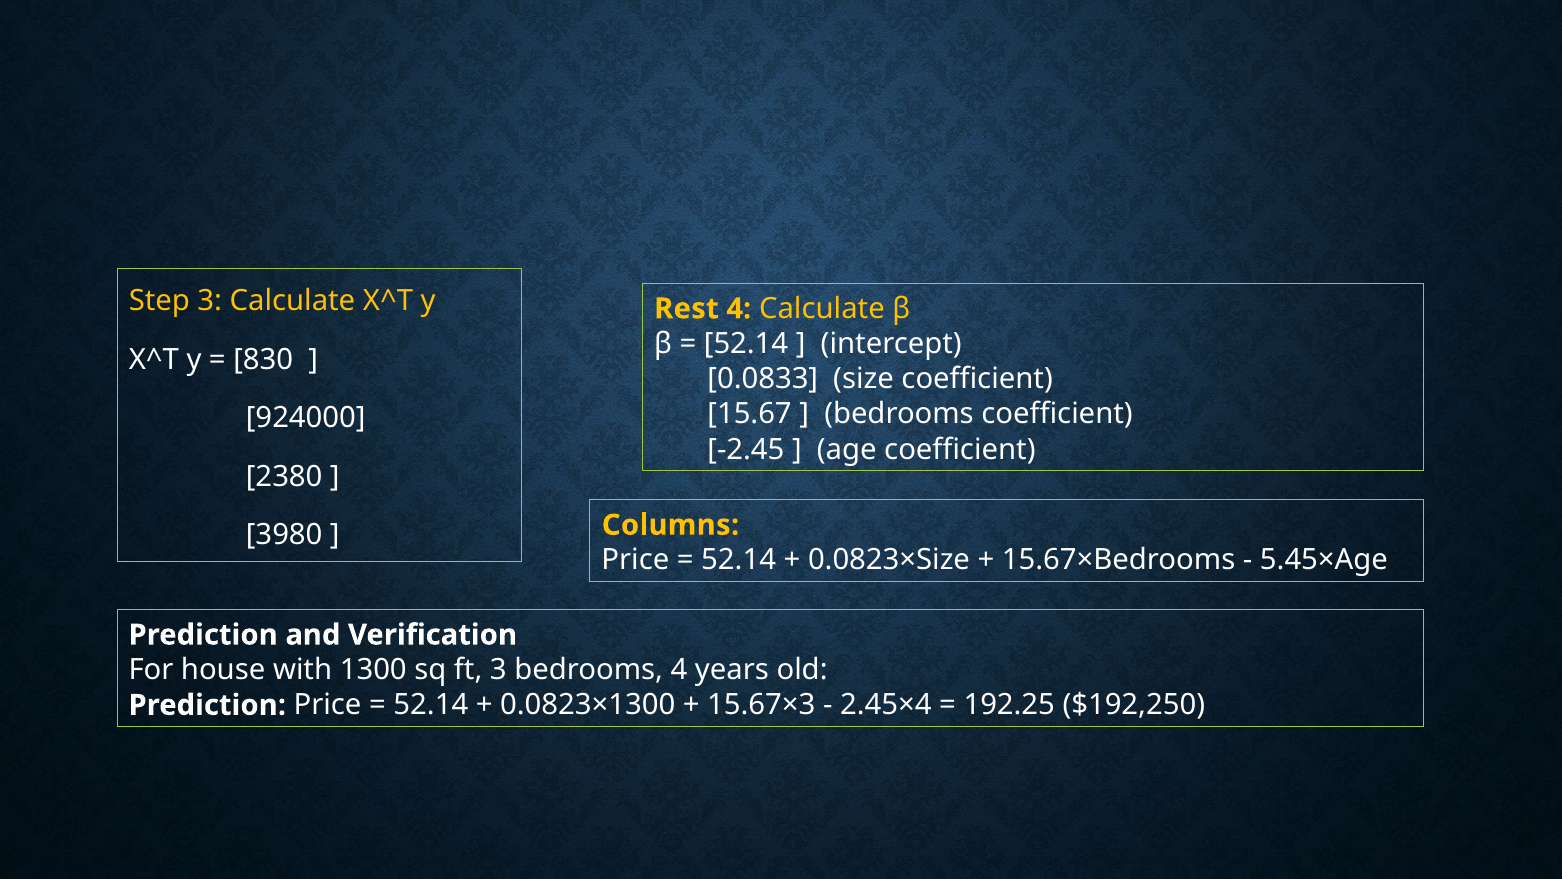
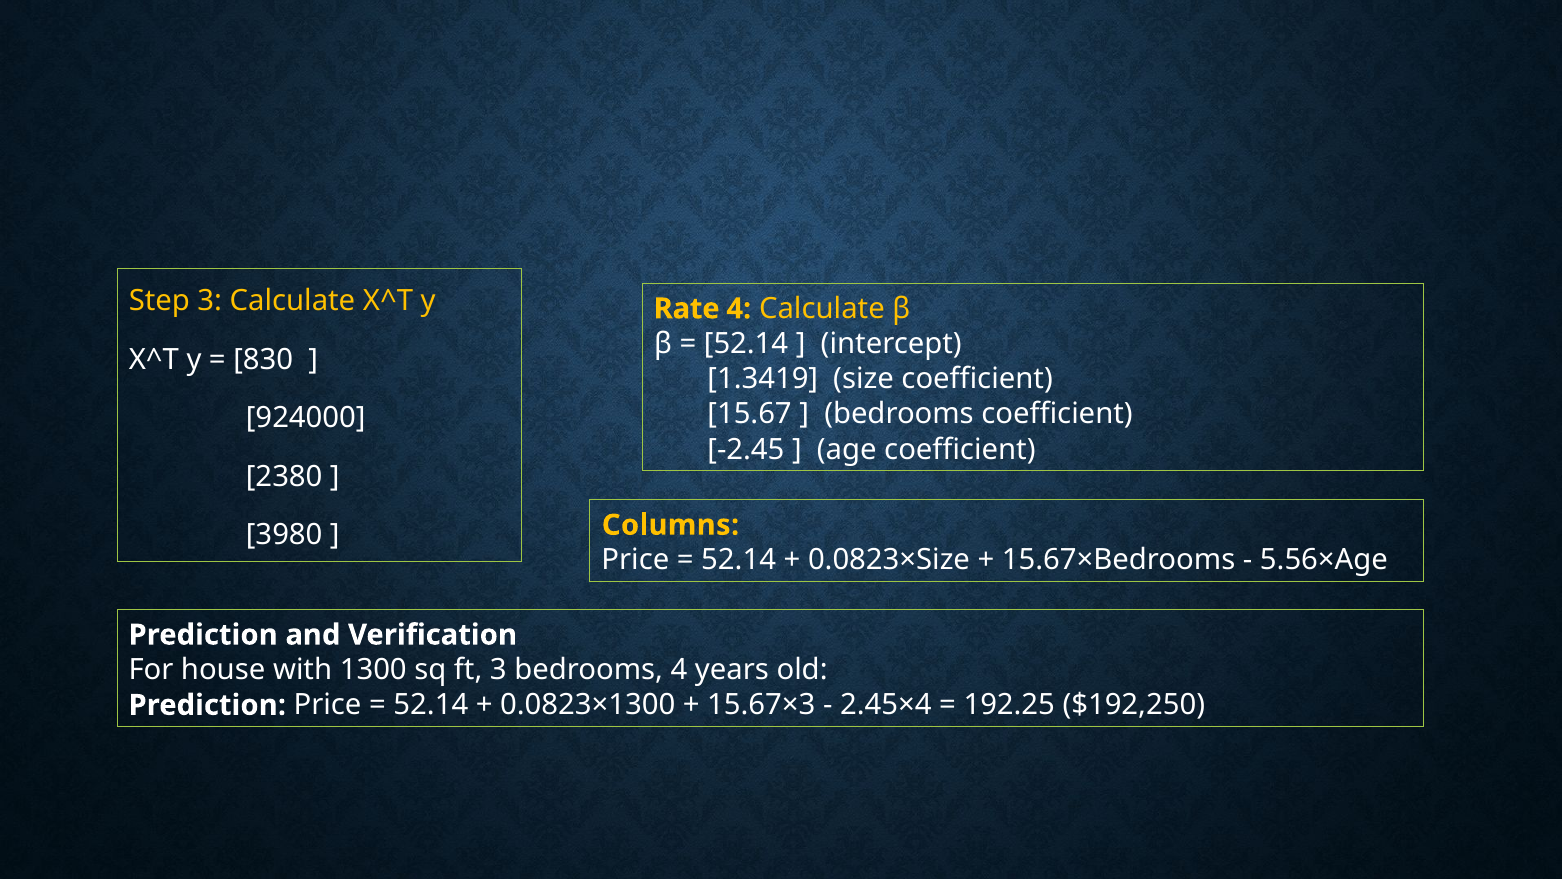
Rest: Rest -> Rate (687, 309)
0.0833: 0.0833 -> 1.3419 (763, 379)
5.45×Age: 5.45×Age -> 5.56×Age (1324, 560)
